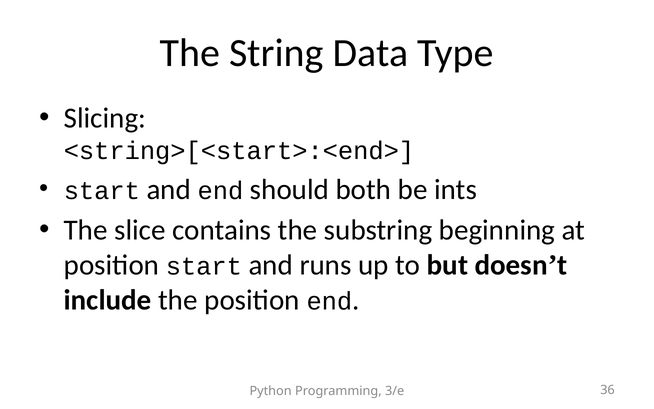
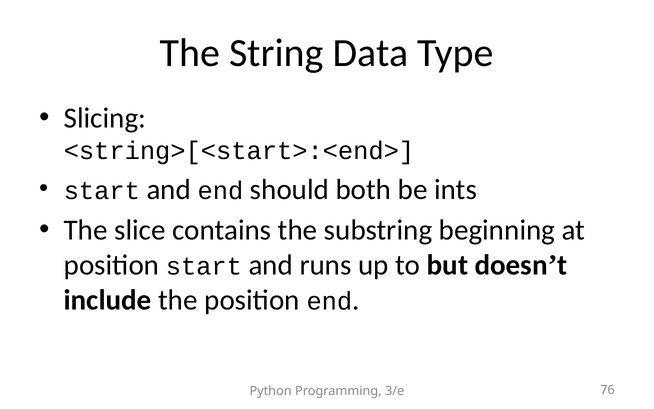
36: 36 -> 76 (608, 390)
